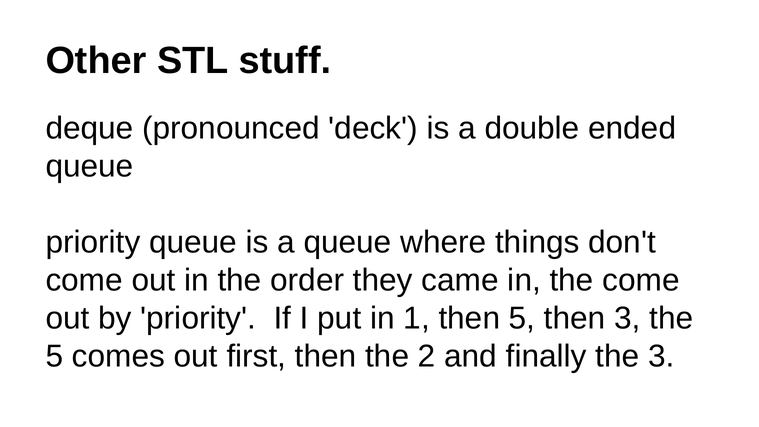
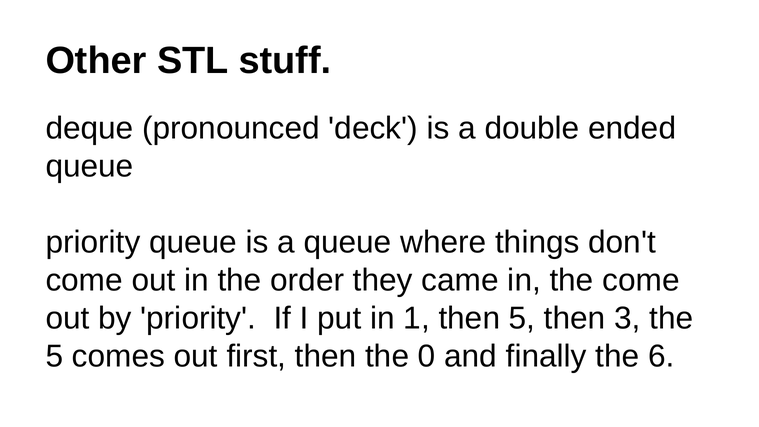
2: 2 -> 0 (427, 356)
the 3: 3 -> 6 (661, 356)
